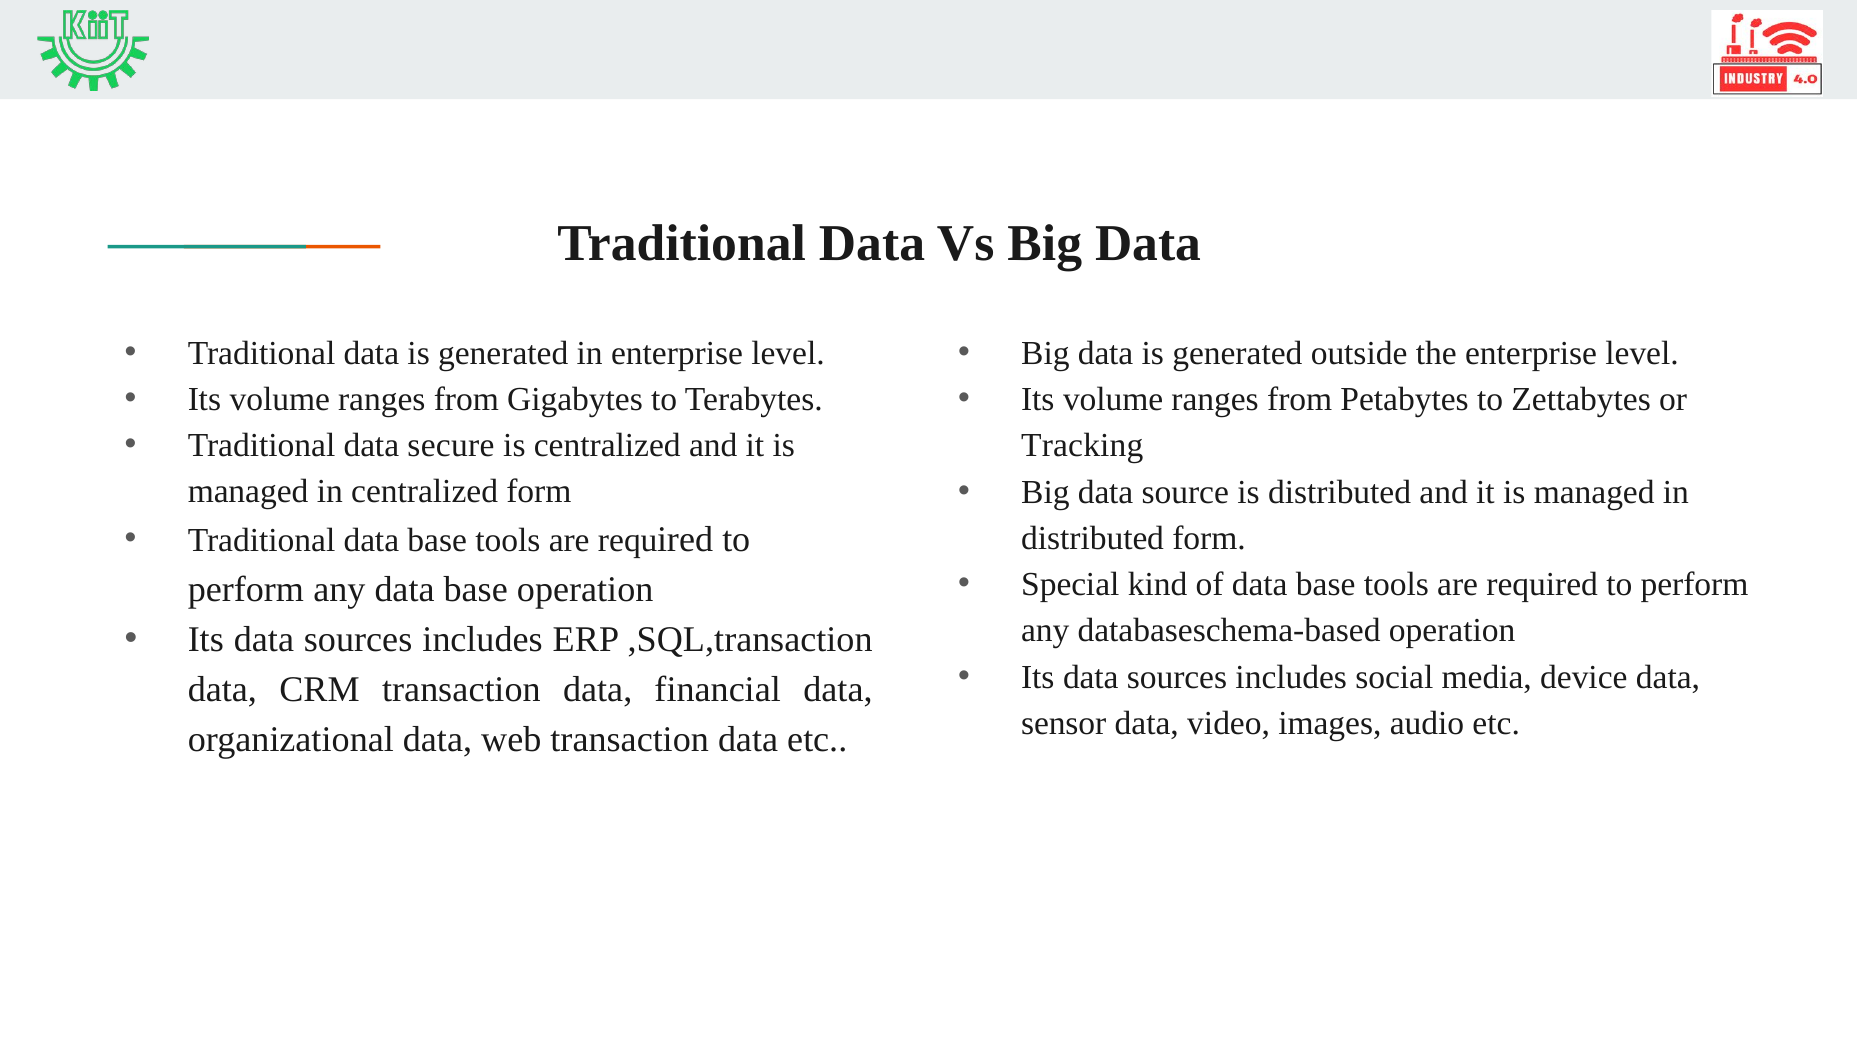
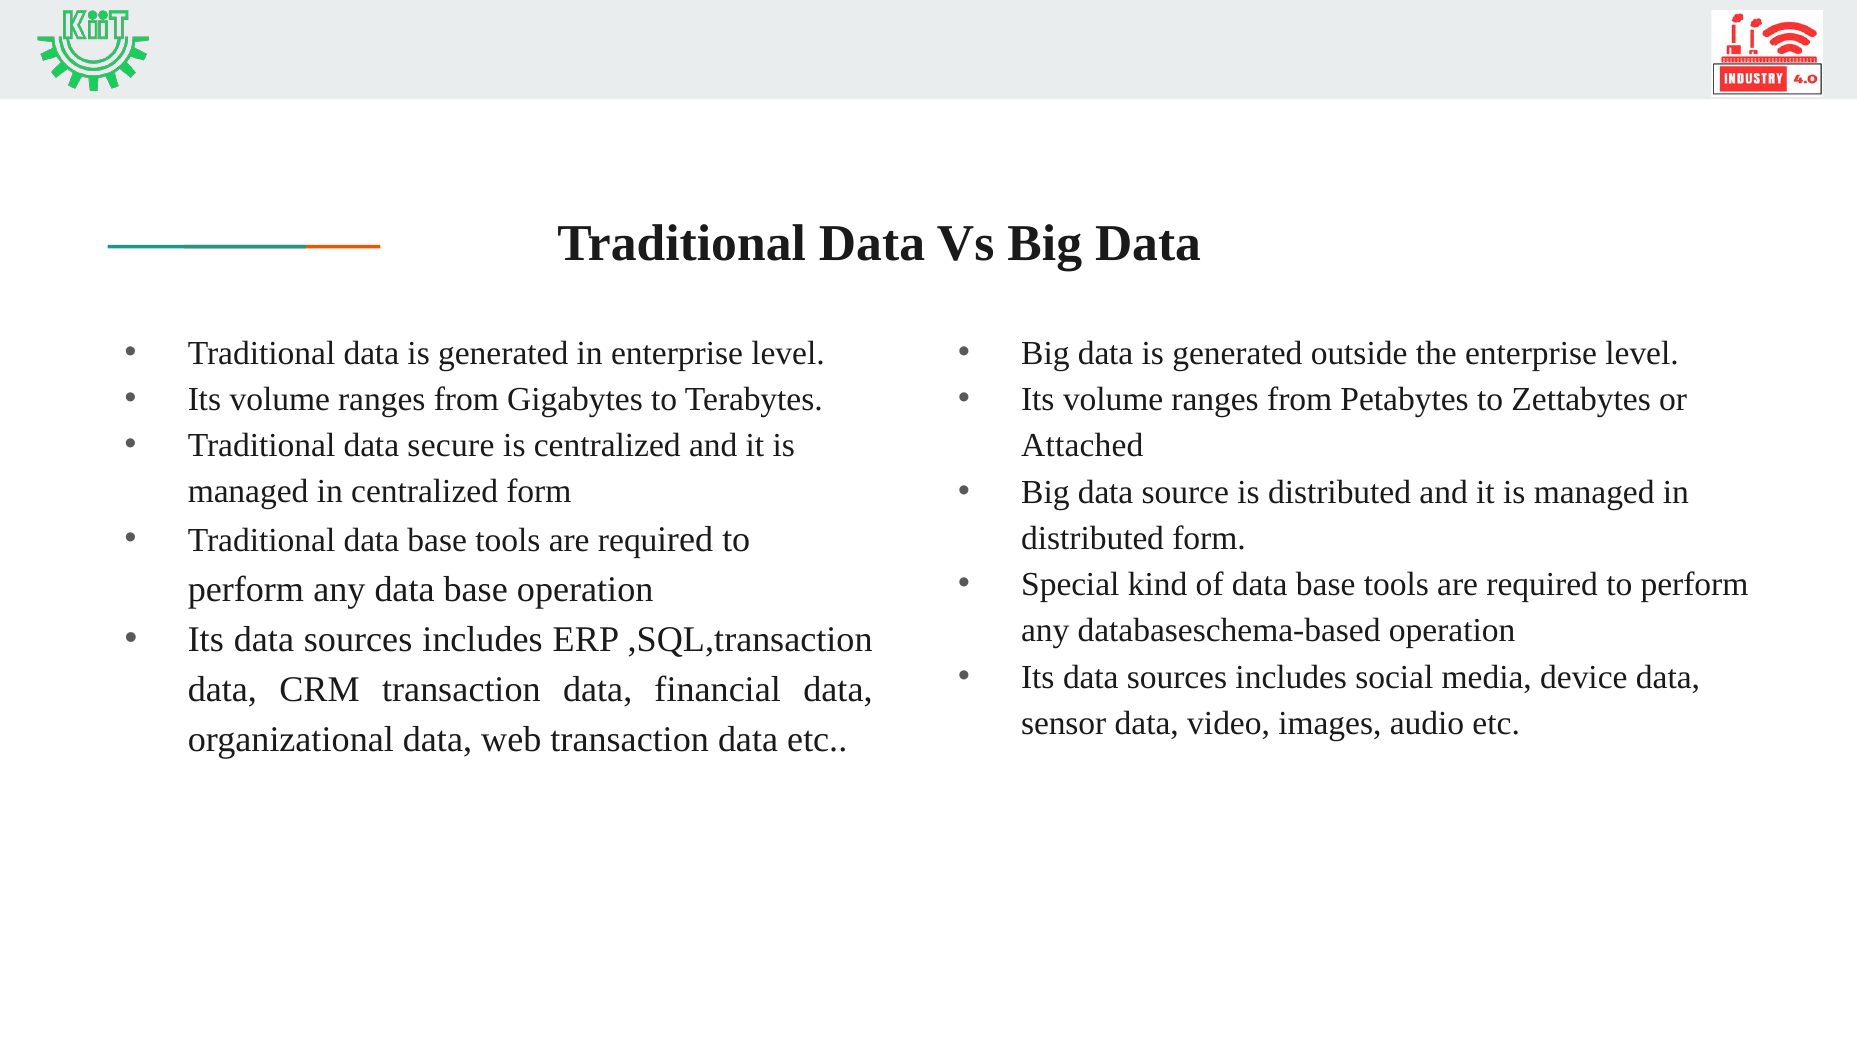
Tracking: Tracking -> Attached (1082, 446)
